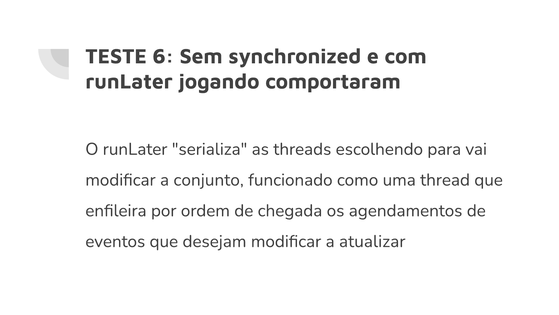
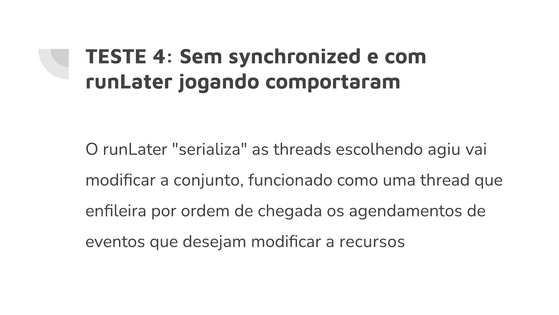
6: 6 -> 4 (163, 56)
para: para -> agiu (444, 149)
atualizar: atualizar -> recursos (372, 241)
